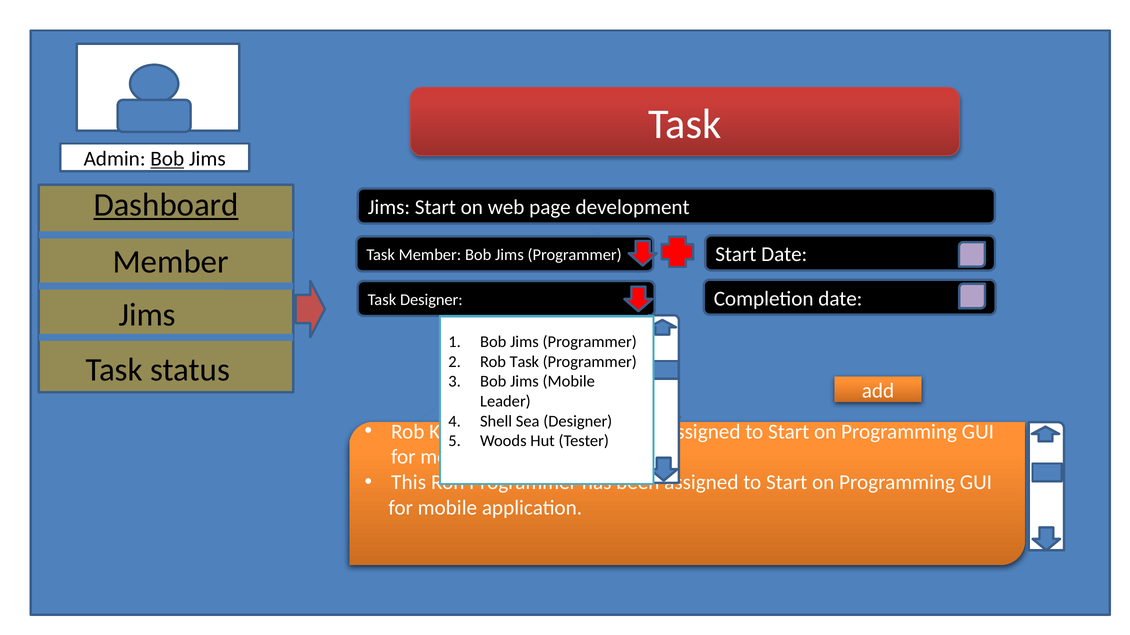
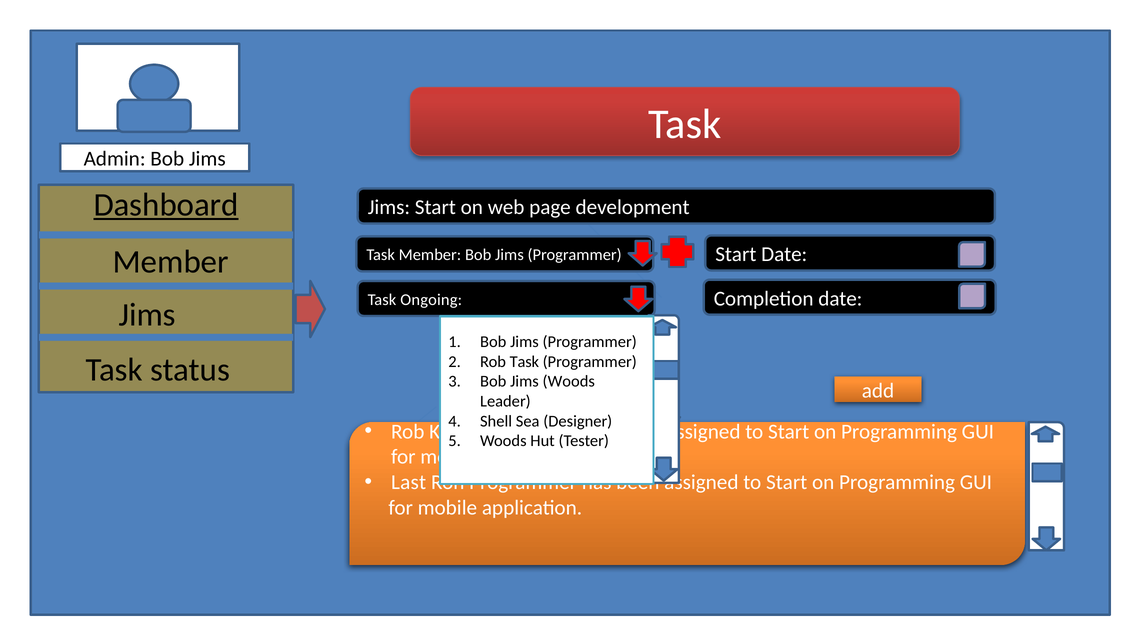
Bob underline: present -> none (167, 159)
Task Designer: Designer -> Ongoing (431, 300)
Jims Mobile: Mobile -> Woods (569, 382)
This: This -> Last (409, 483)
